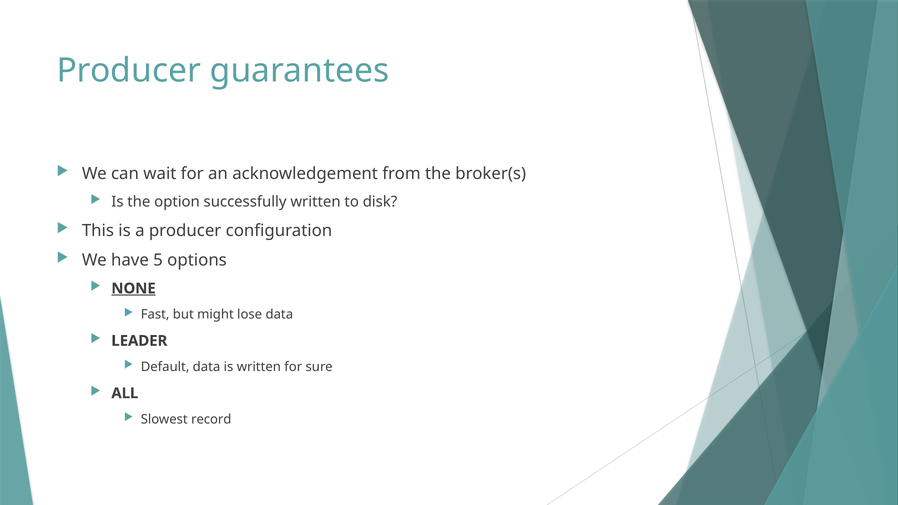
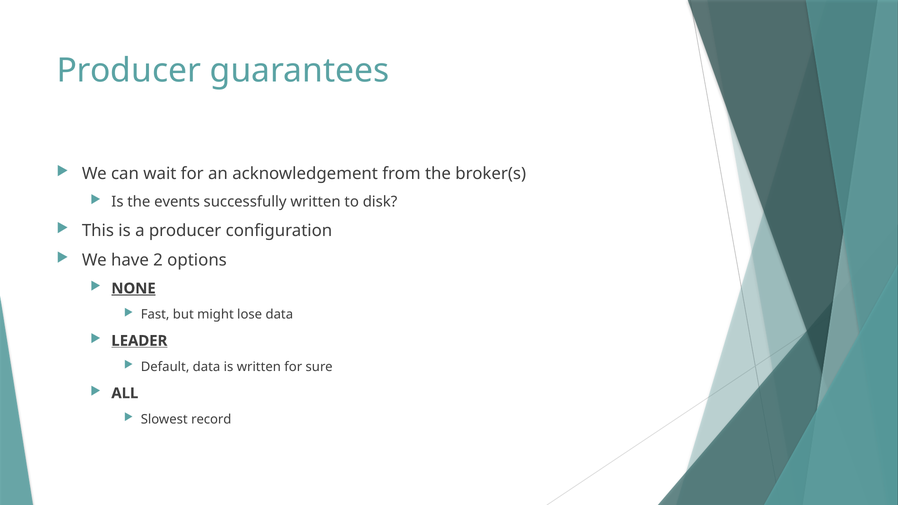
option: option -> events (177, 202)
5: 5 -> 2 (158, 260)
LEADER underline: none -> present (139, 341)
